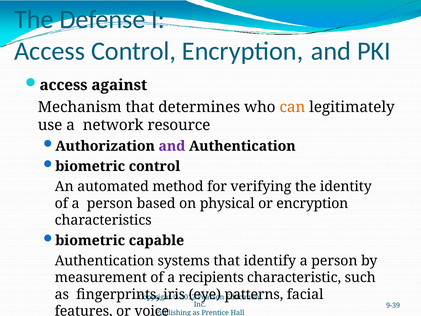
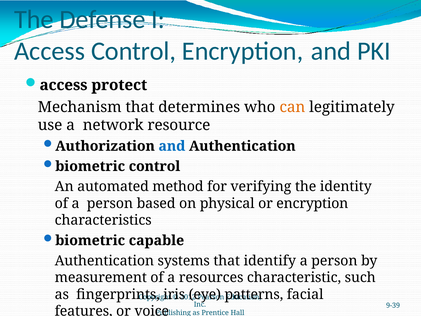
against: against -> protect (119, 85)
and colour: purple -> blue (172, 146)
recipients: recipients -> resources (211, 277)
